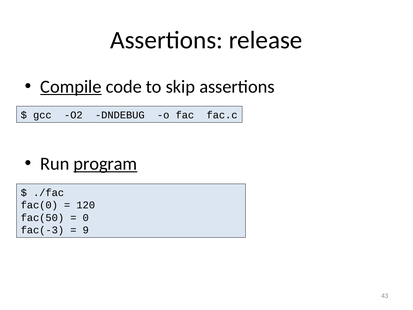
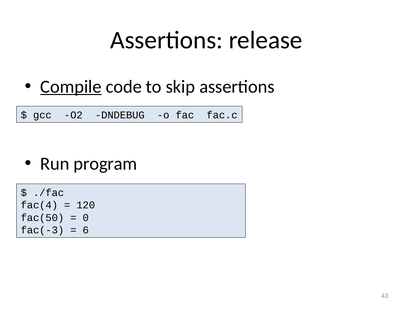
program underline: present -> none (105, 164)
fac(0: fac(0 -> fac(4 (39, 205)
9: 9 -> 6 (86, 230)
